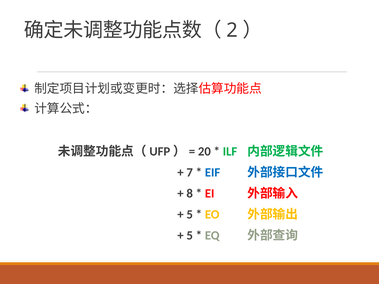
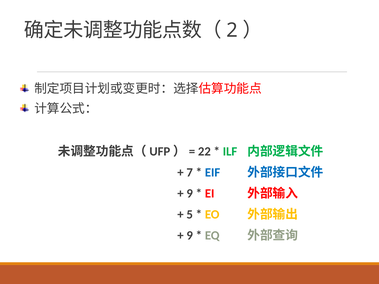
20: 20 -> 22 (204, 152)
8: 8 -> 9 (190, 194)
5: 5 -> 9 (190, 236)
